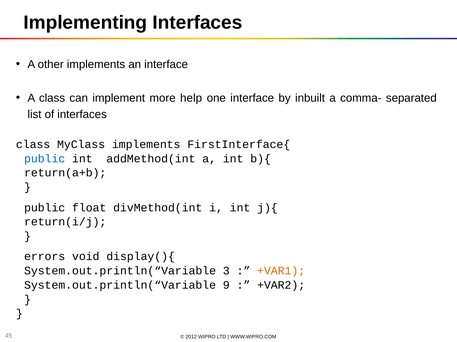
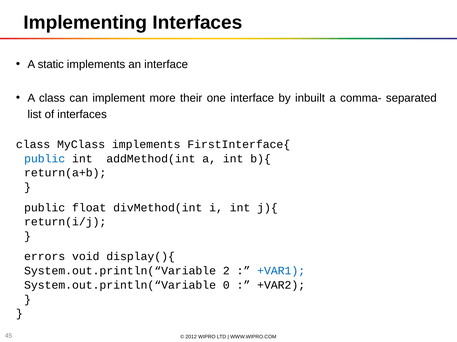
other: other -> static (51, 64)
help: help -> their (191, 98)
3: 3 -> 2 (226, 271)
+VAR1 colour: orange -> blue (281, 271)
9: 9 -> 0 (226, 286)
